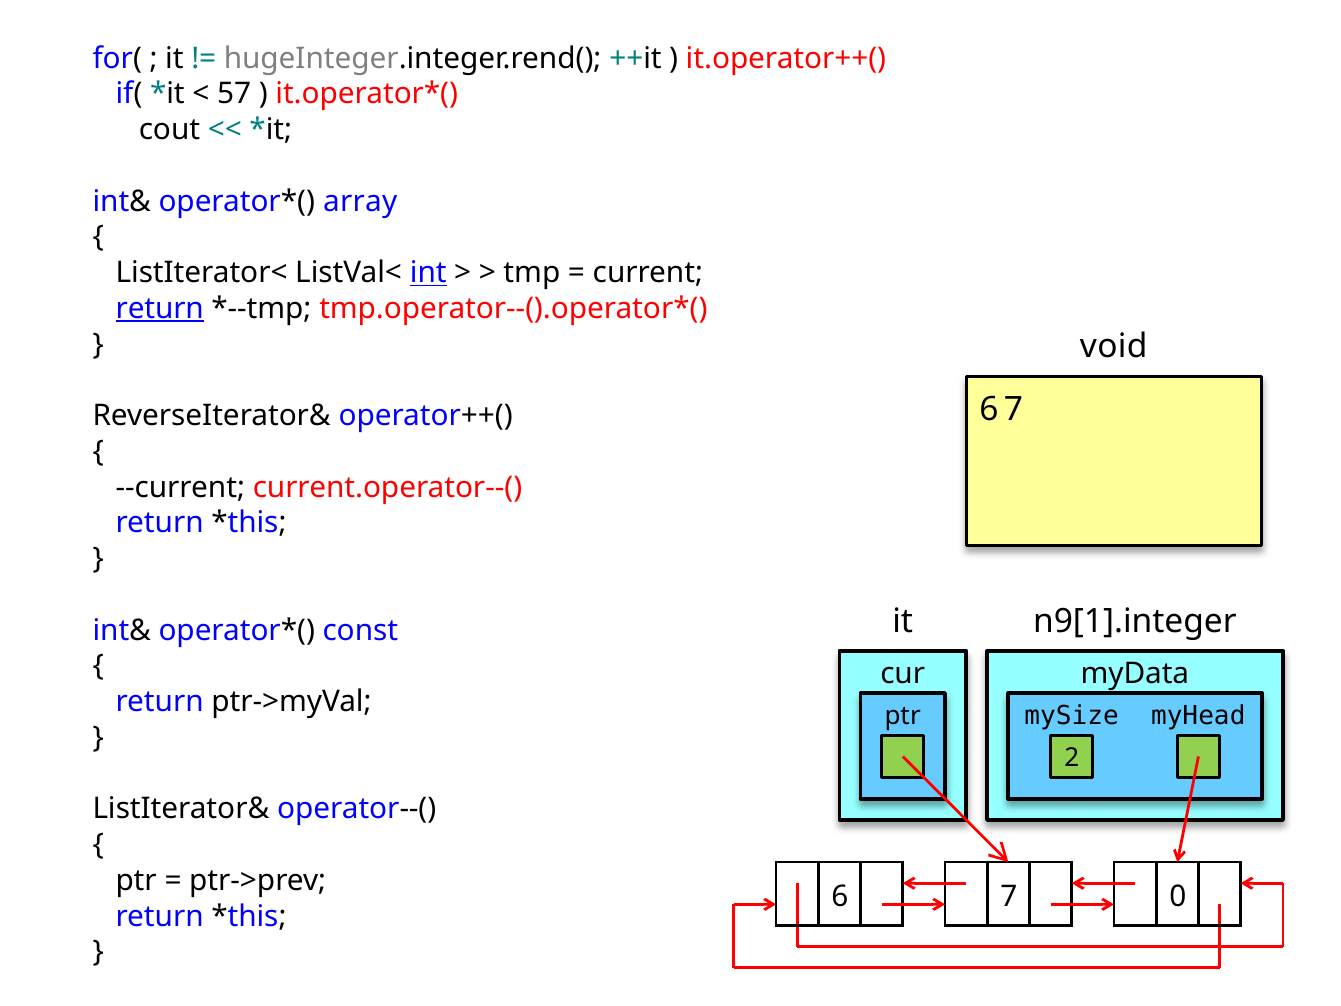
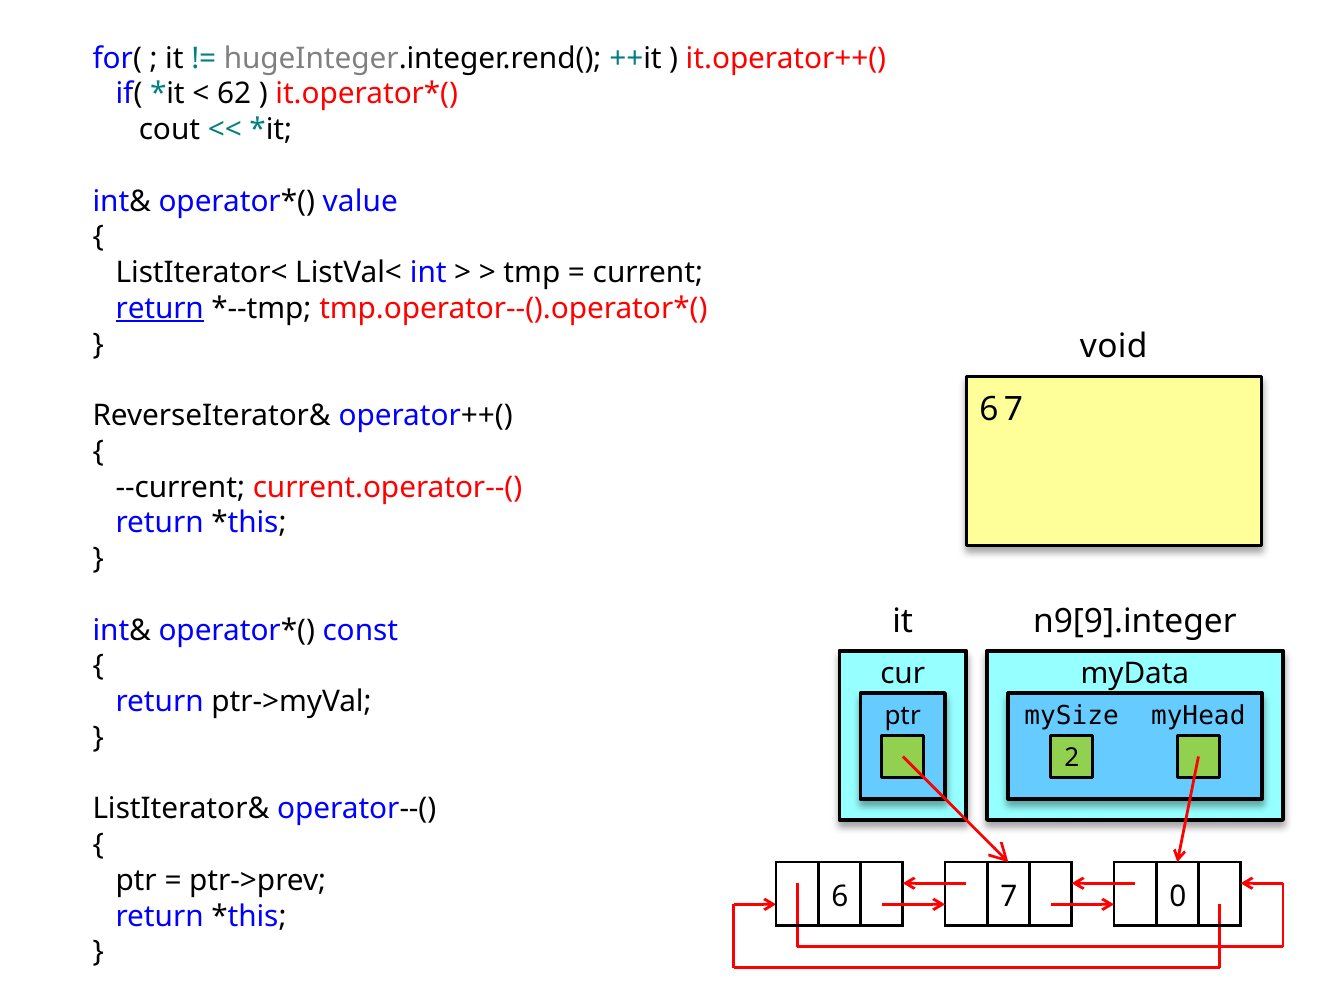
57: 57 -> 62 (234, 94)
array: array -> value (360, 201)
int underline: present -> none (428, 273)
n9[1].integer: n9[1].integer -> n9[9].integer (1135, 621)
